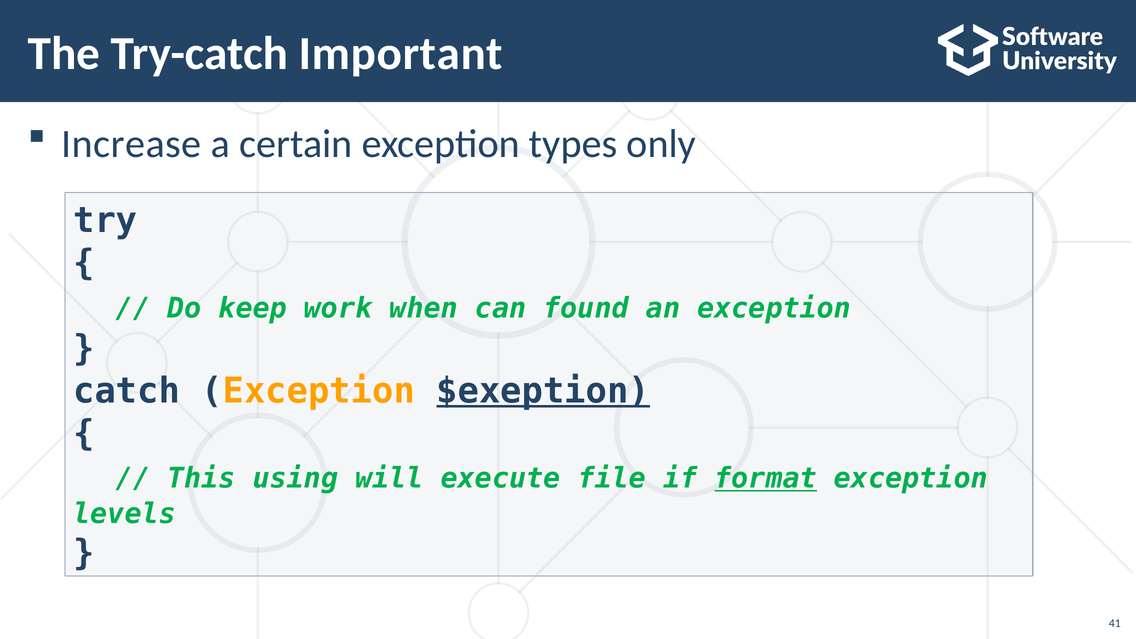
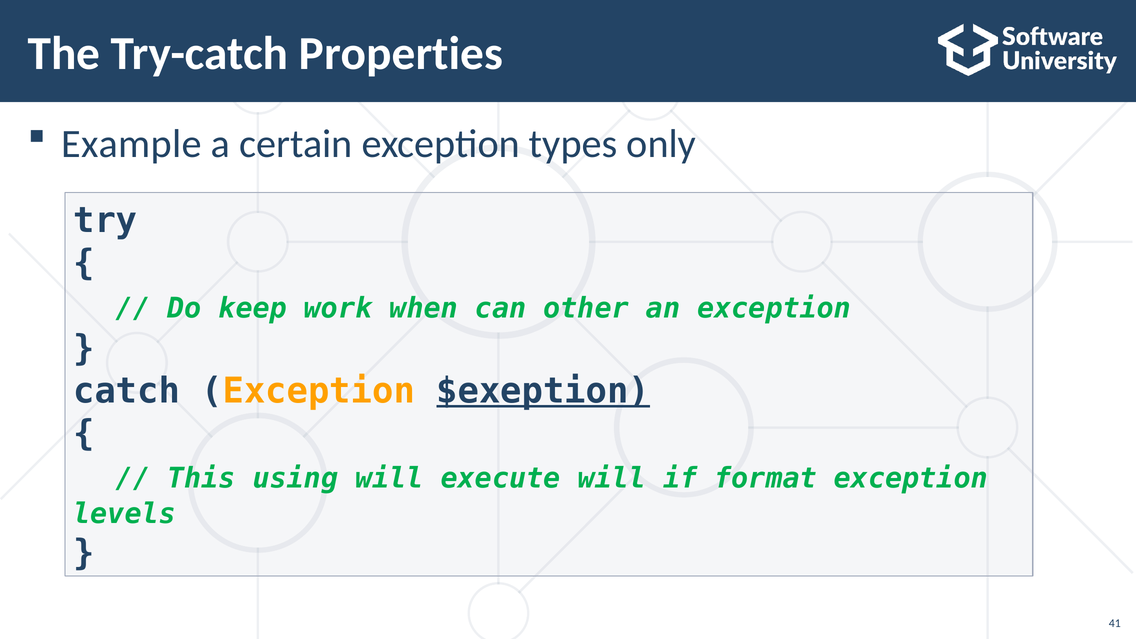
Important: Important -> Properties (401, 54)
Increase: Increase -> Example (131, 144)
found: found -> other (586, 308)
execute file: file -> will (612, 479)
format underline: present -> none (766, 479)
